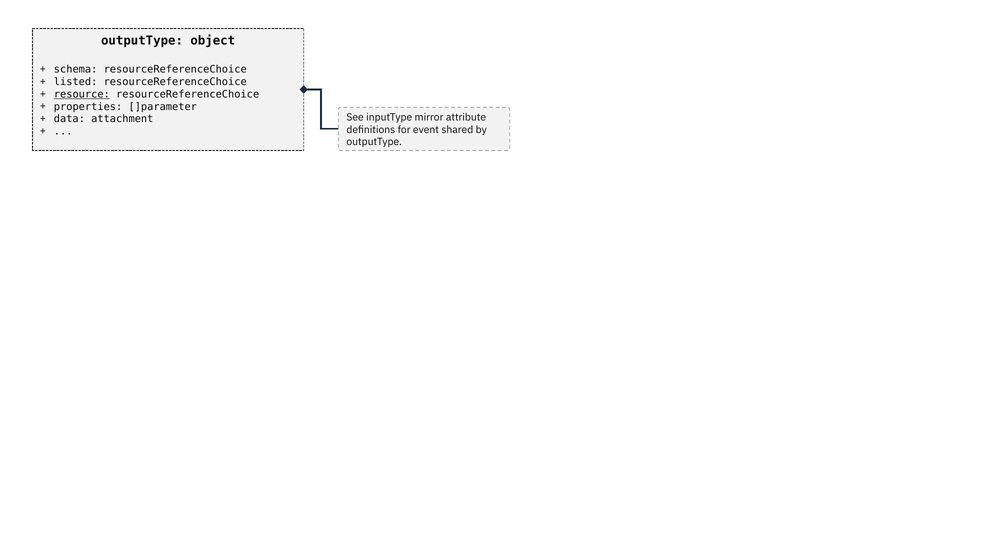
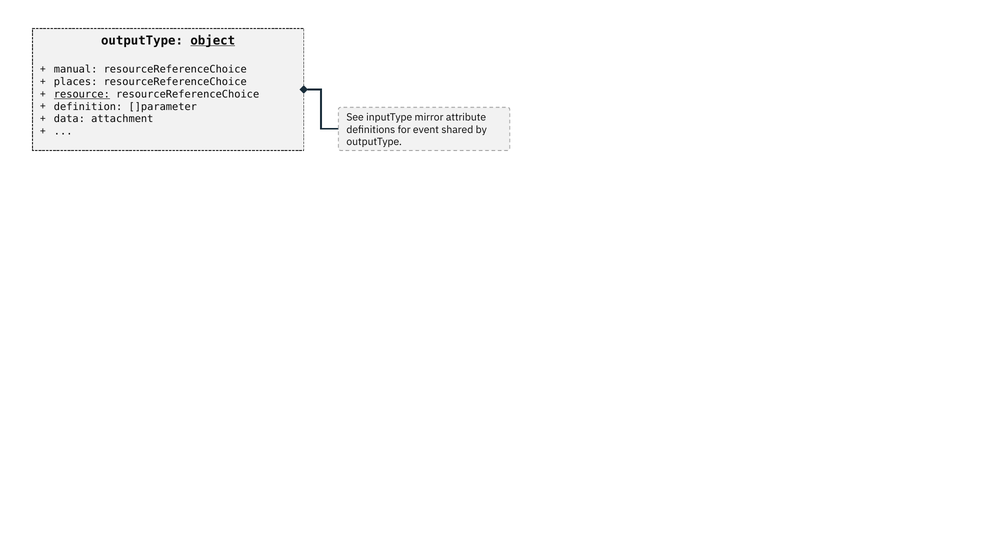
object underline: none -> present (213, 40)
schema: schema -> manual (76, 69)
listed: listed -> places (76, 82)
properties: properties -> definition (88, 107)
